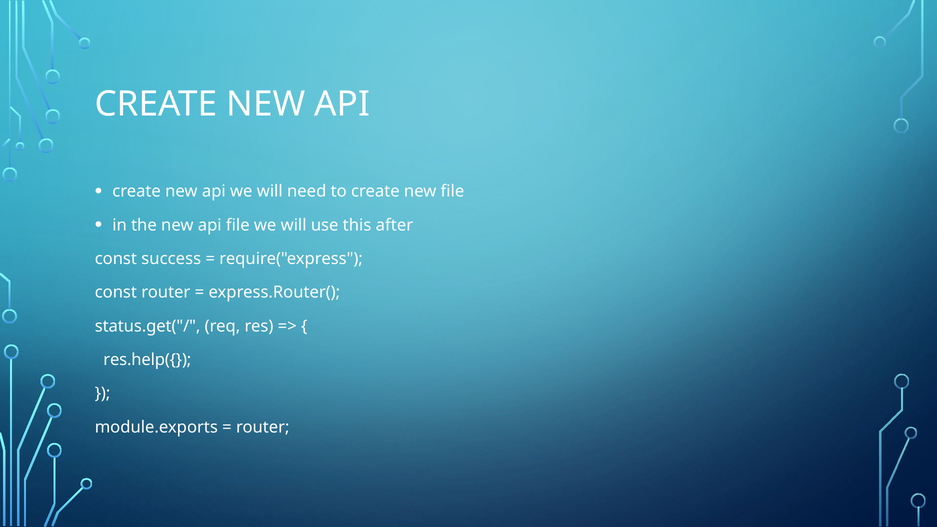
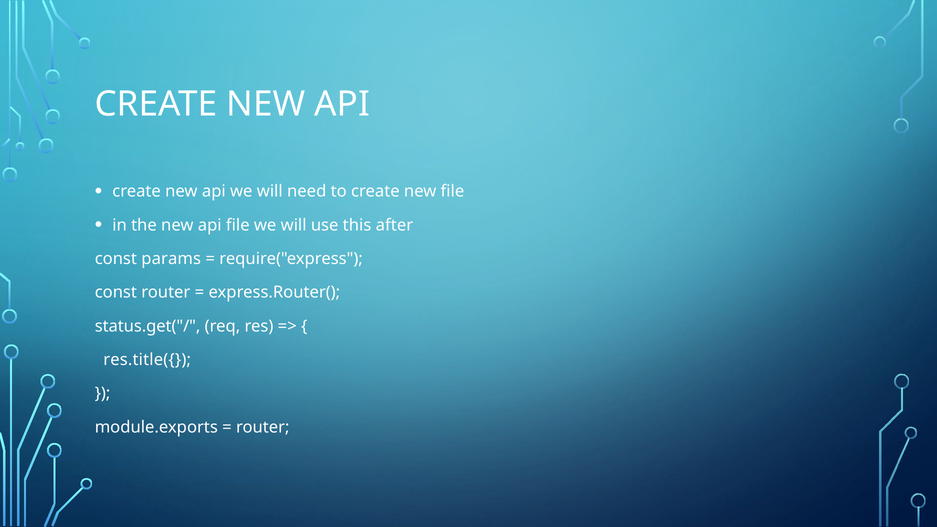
success: success -> params (171, 259)
res.help({: res.help({ -> res.title({ (147, 360)
